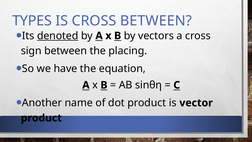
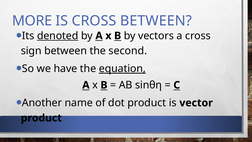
TYPES: TYPES -> MORE (32, 21)
placing: placing -> second (128, 51)
equation underline: none -> present (122, 69)
